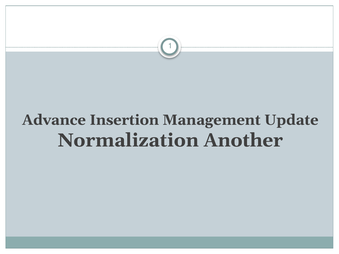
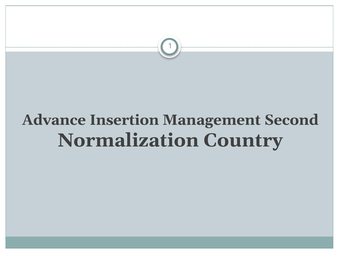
Update: Update -> Second (291, 120)
Another: Another -> Country (243, 140)
